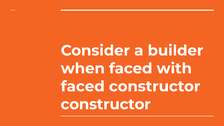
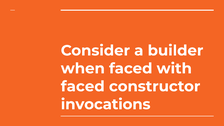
constructor: constructor -> invocations (106, 104)
